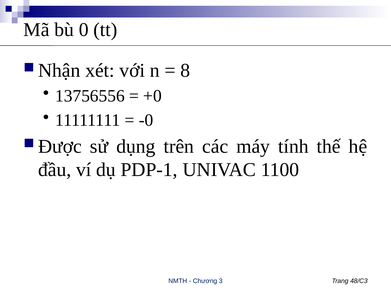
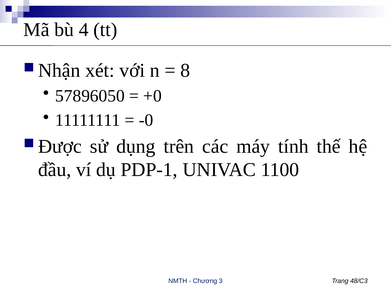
0: 0 -> 4 (84, 30)
13756556: 13756556 -> 57896050 (90, 96)
